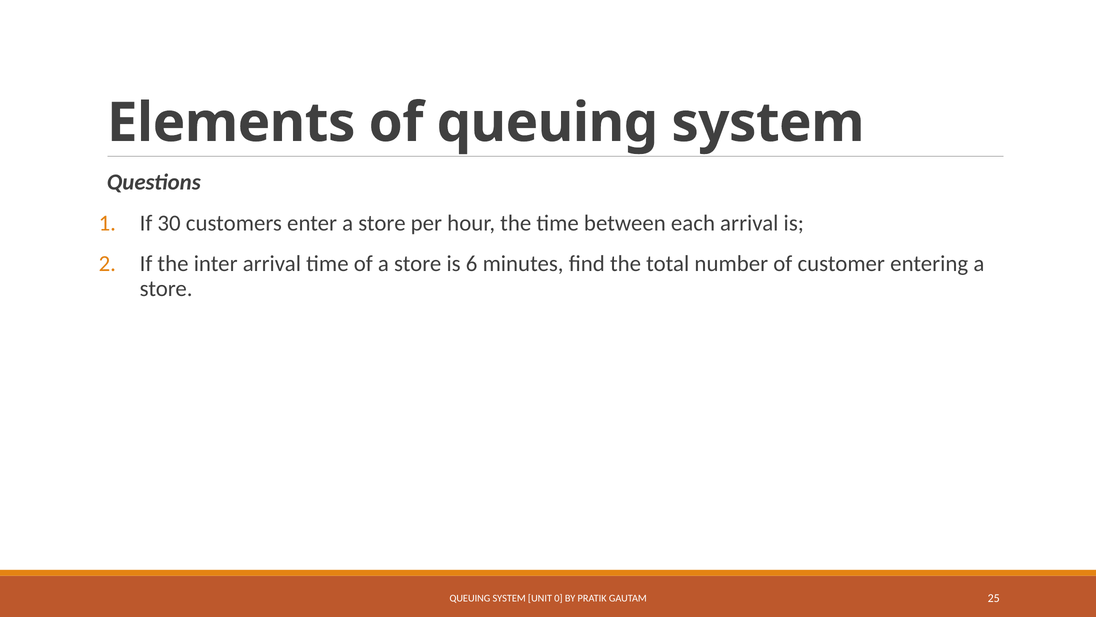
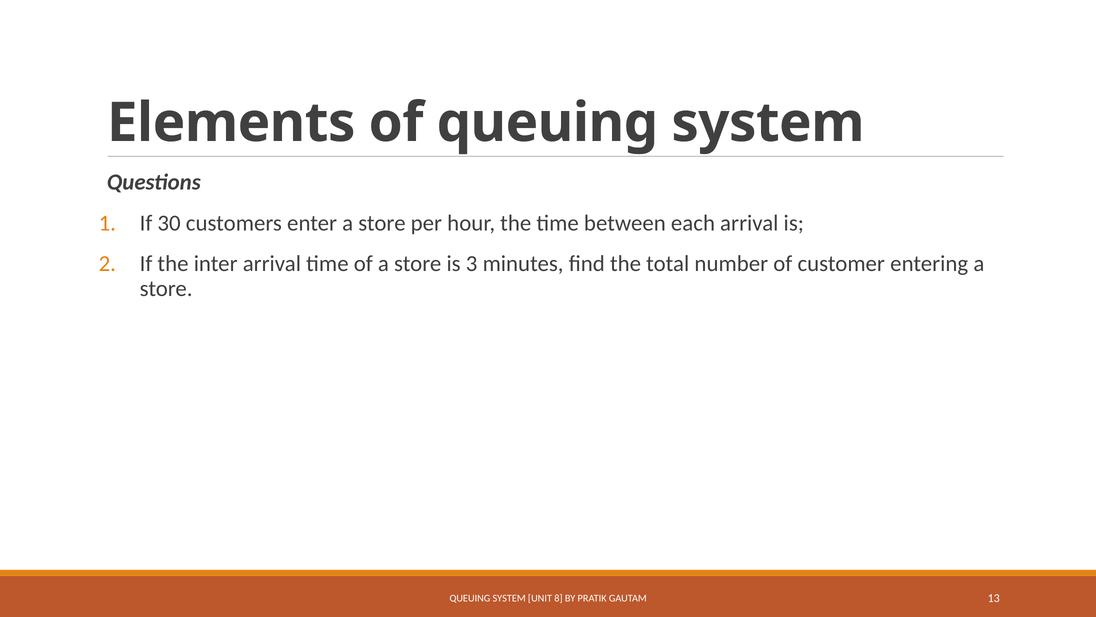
6: 6 -> 3 (472, 264)
0: 0 -> 8 (558, 598)
25: 25 -> 13 (994, 598)
